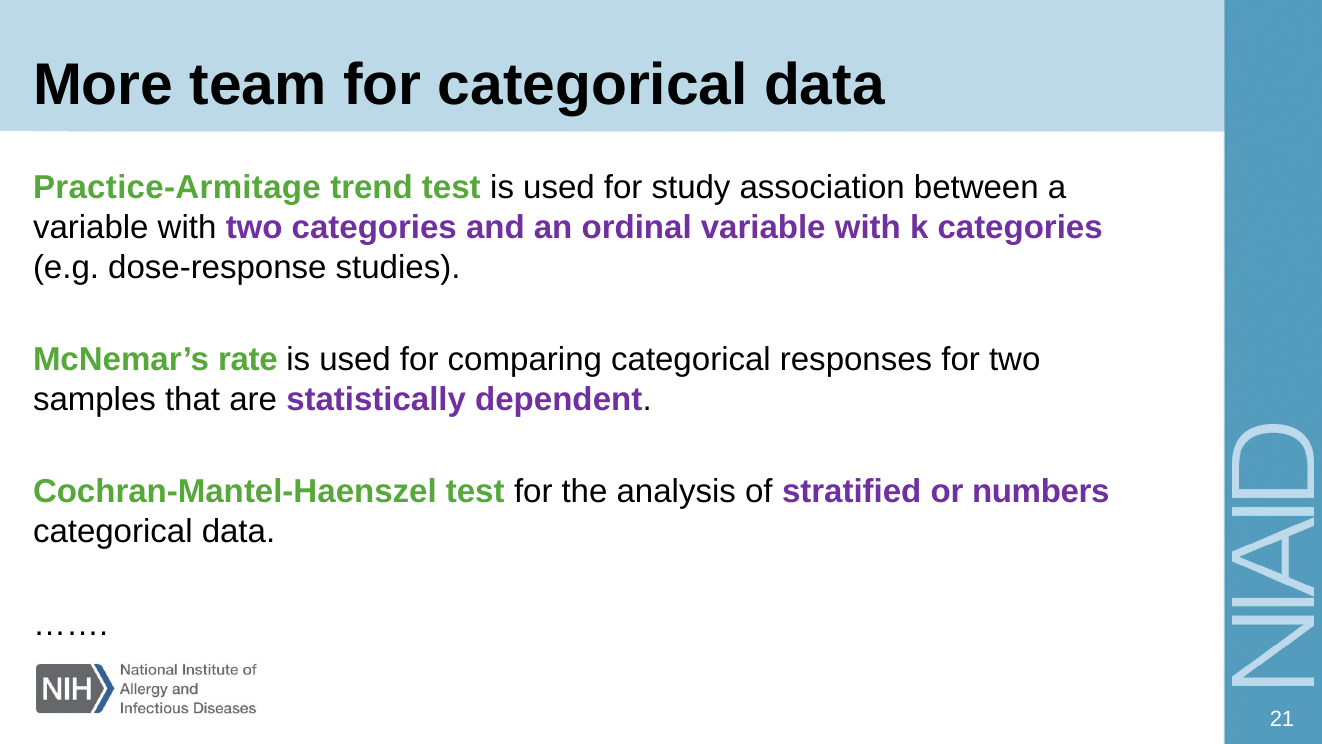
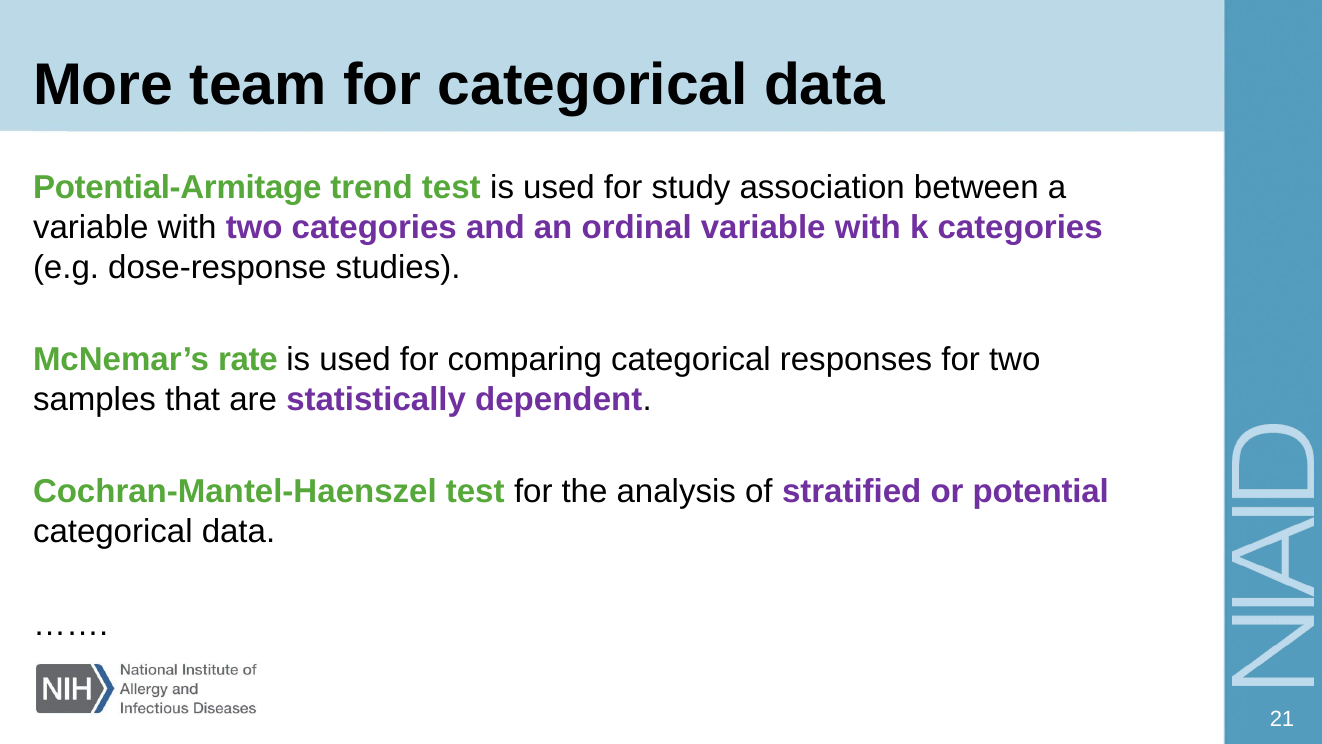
Practice-Armitage: Practice-Armitage -> Potential-Armitage (177, 188)
numbers: numbers -> potential (1041, 492)
